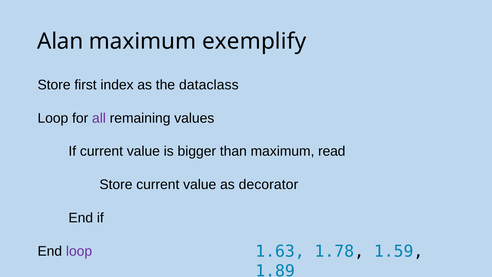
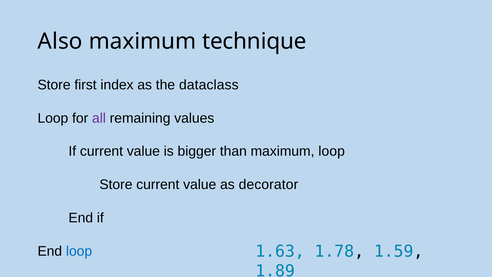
Alan: Alan -> Also (60, 41)
exemplify: exemplify -> technique (254, 41)
maximum read: read -> loop (332, 151)
loop colour: purple -> blue (79, 251)
